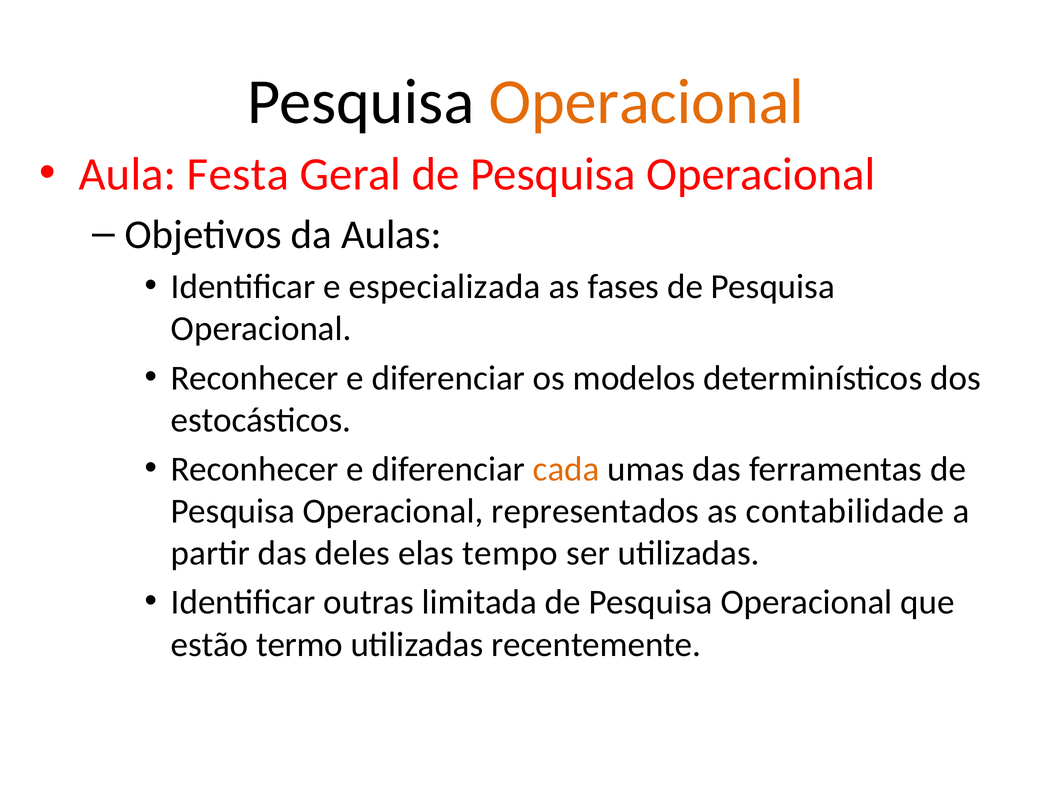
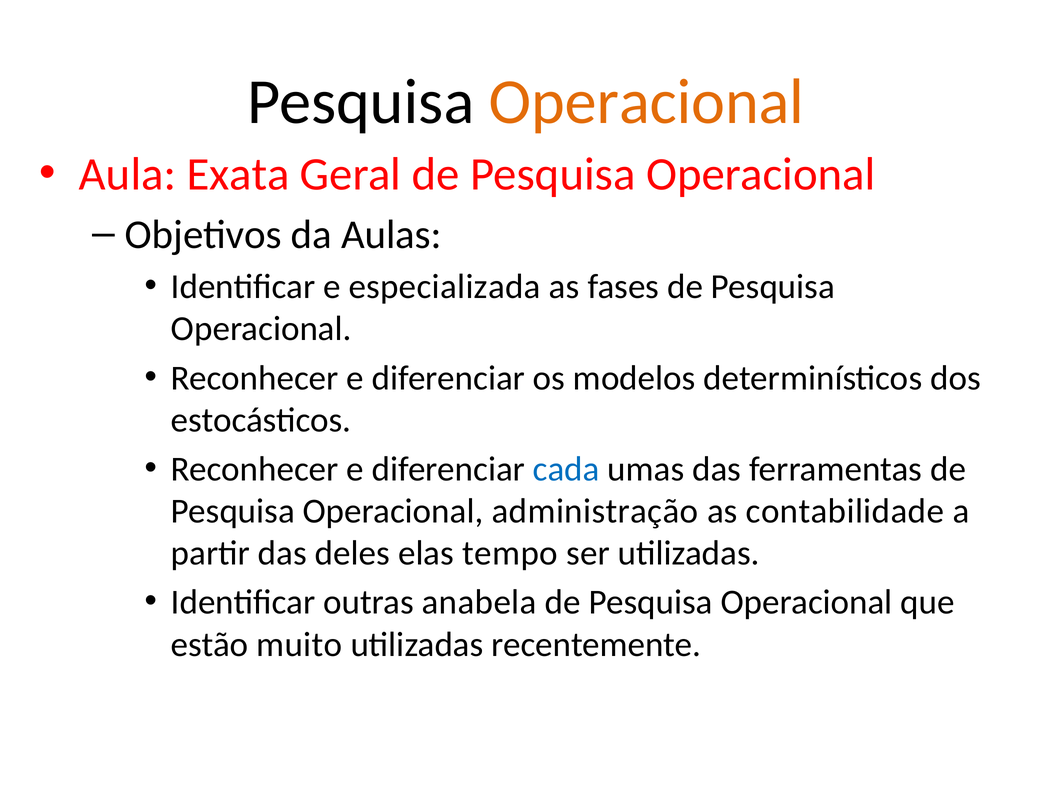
Festa: Festa -> Exata (238, 174)
cada colour: orange -> blue (566, 469)
representados: representados -> administração (595, 511)
limitada: limitada -> anabela (479, 602)
termo: termo -> muito (299, 644)
